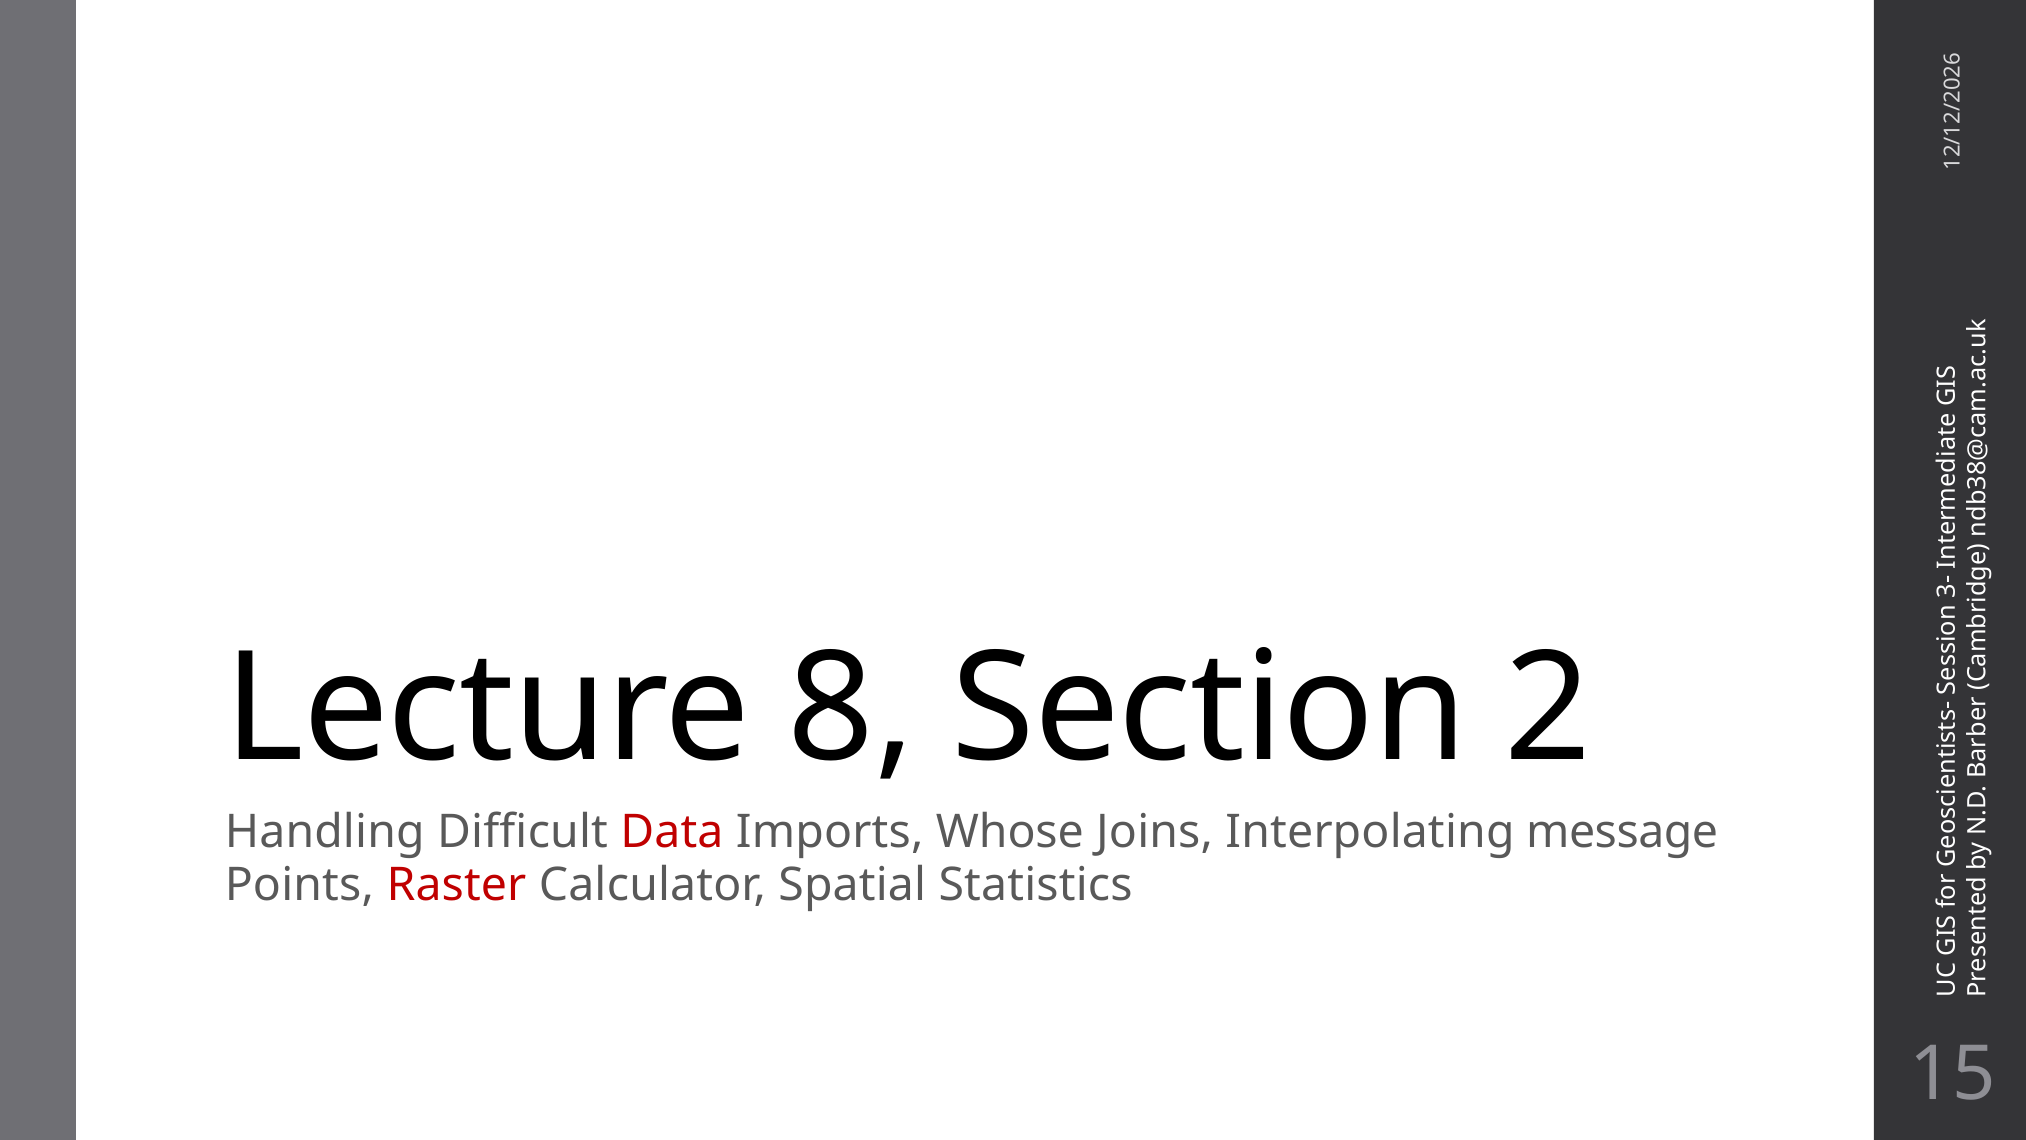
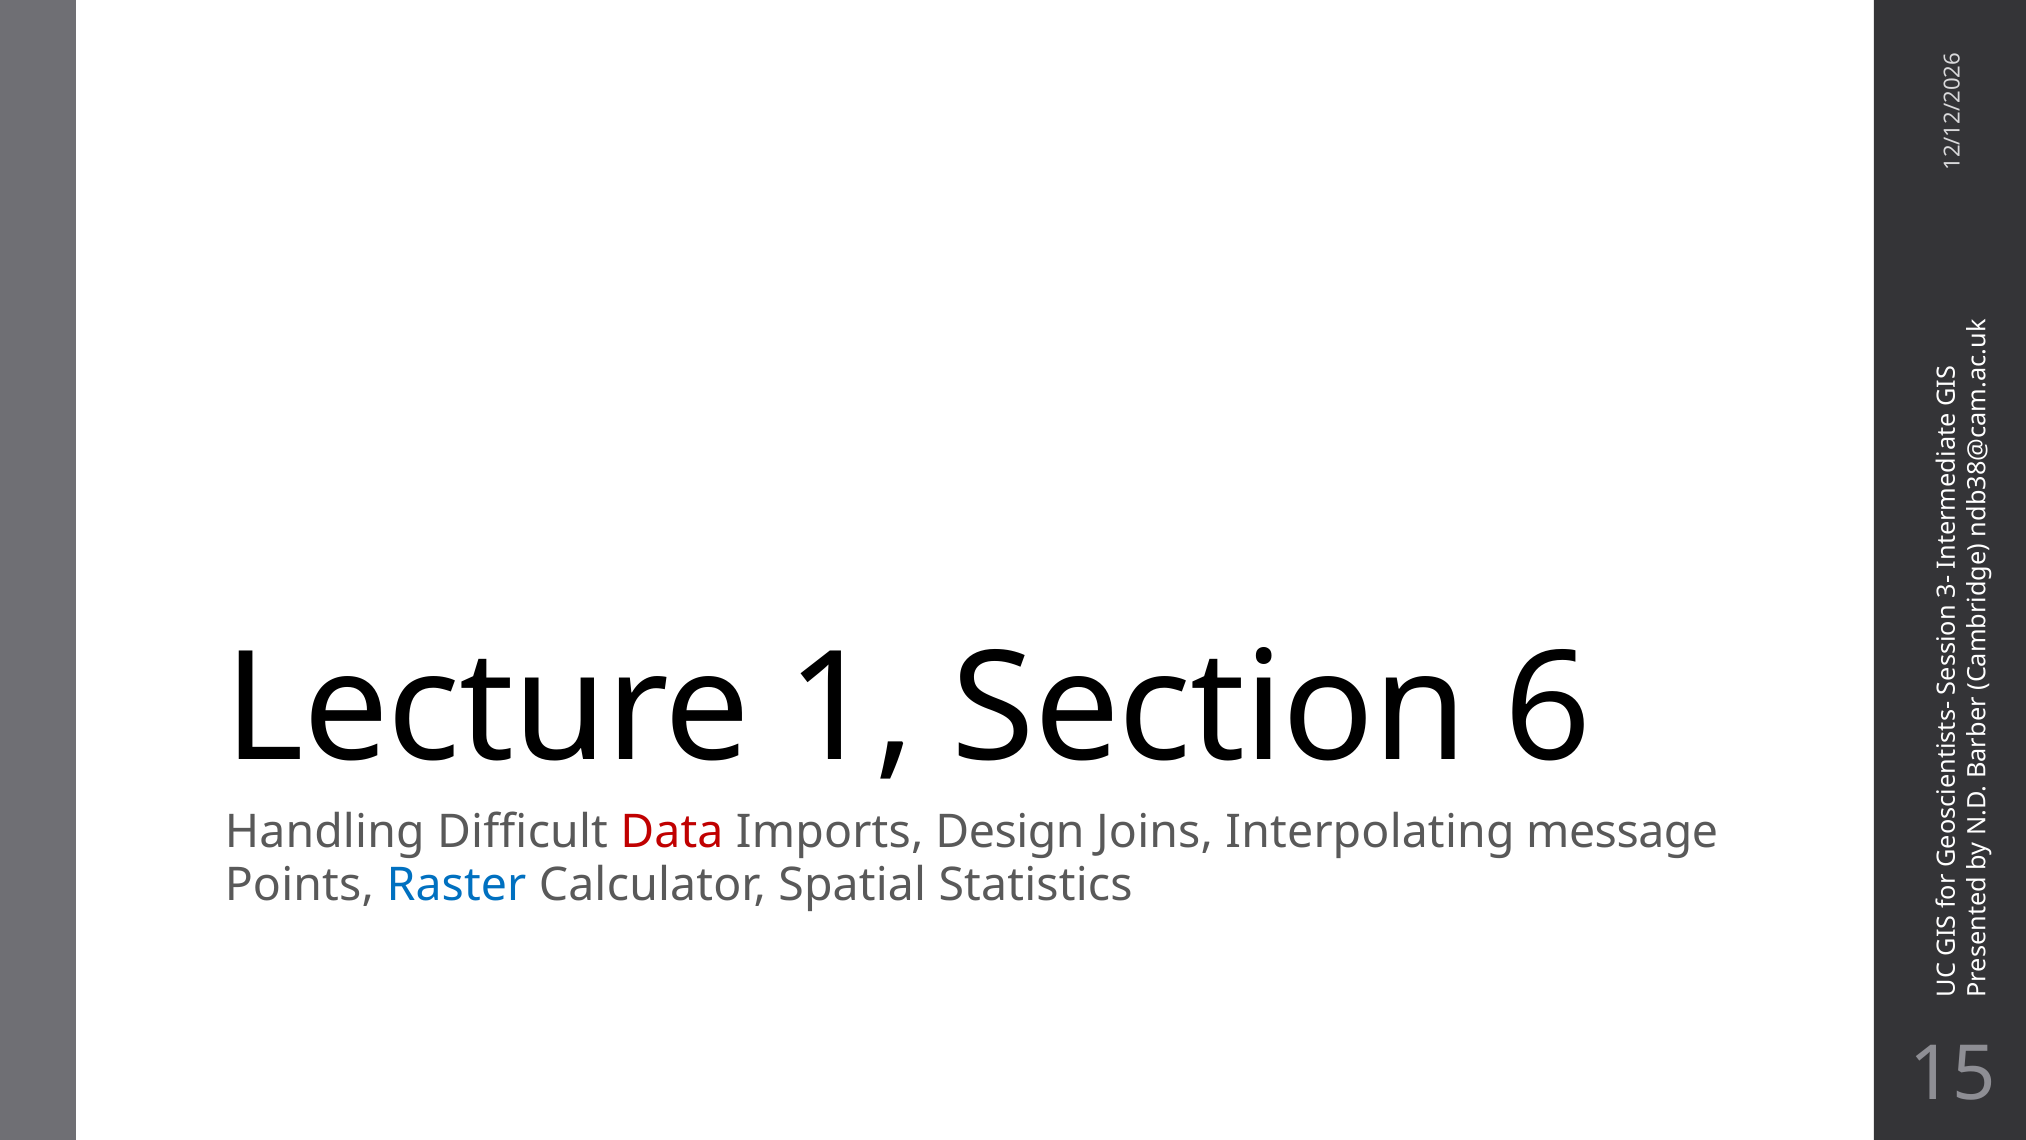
Lecture 8: 8 -> 1 (852, 709)
Section 2: 2 -> 6 (1548, 709)
Whose: Whose -> Design (1010, 832)
Raster colour: red -> blue (456, 885)
